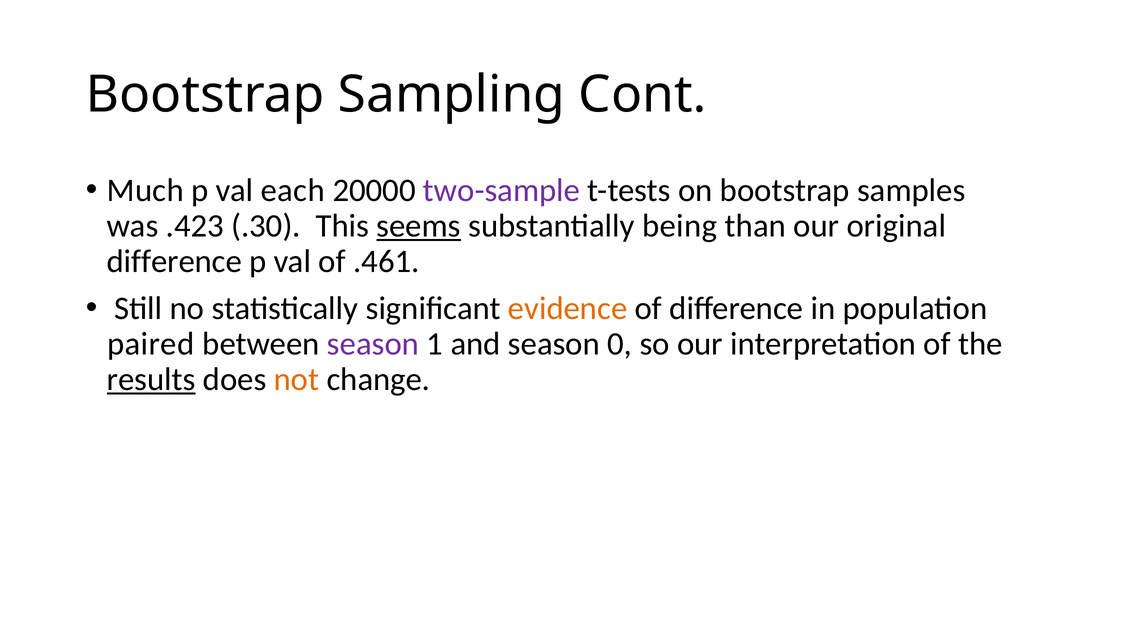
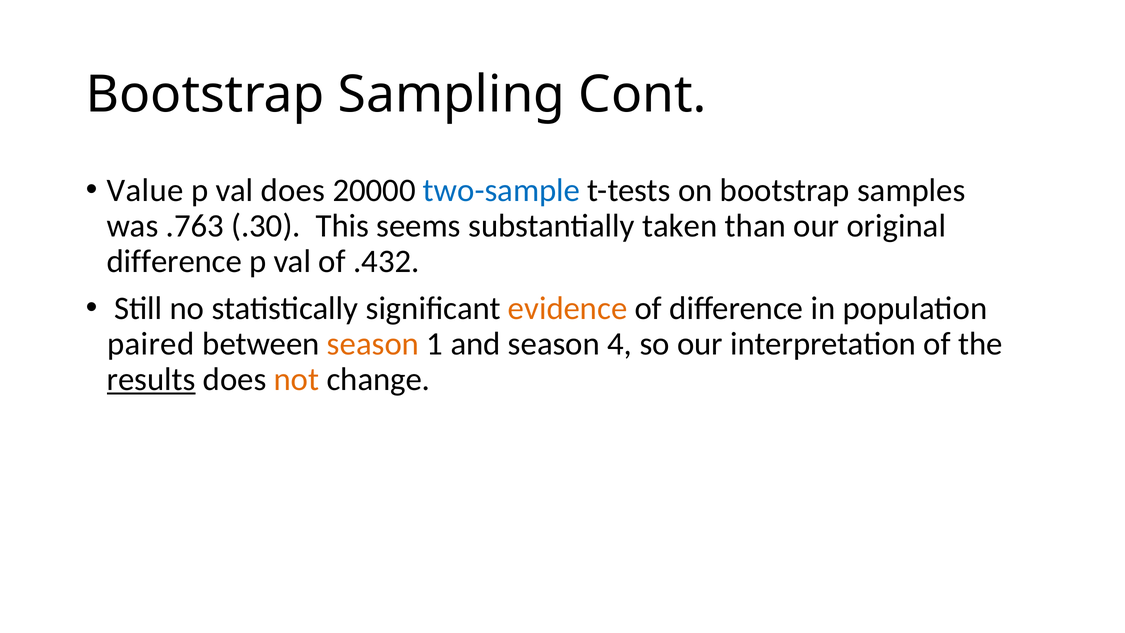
Much: Much -> Value (145, 190)
val each: each -> does (293, 190)
two-sample colour: purple -> blue (502, 190)
.423: .423 -> .763 (195, 226)
seems underline: present -> none (419, 226)
being: being -> taken (680, 226)
.461: .461 -> .432 (386, 261)
season colour: purple -> orange (373, 344)
0: 0 -> 4 (620, 344)
